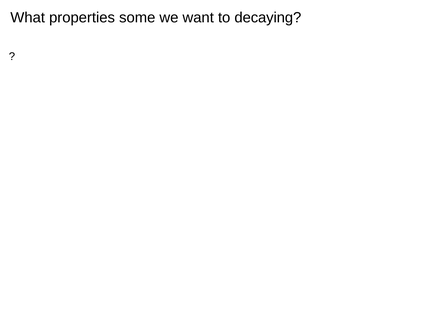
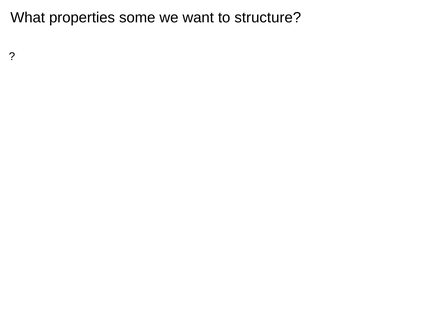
decaying: decaying -> structure (268, 18)
